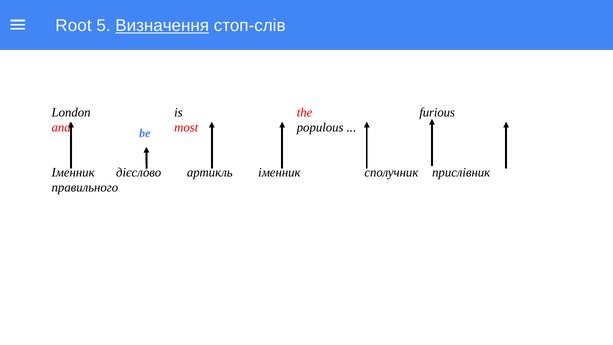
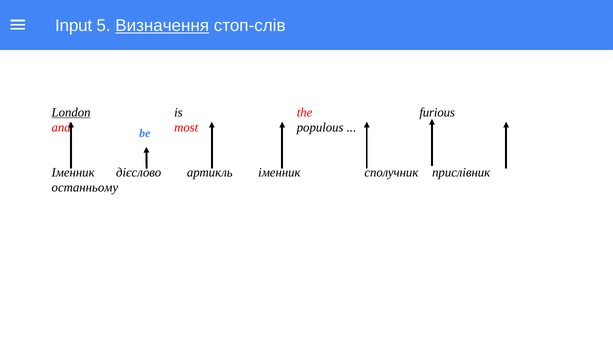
Root: Root -> Input (74, 26)
London underline: none -> present (71, 112)
правильного: правильного -> останньому (85, 188)
